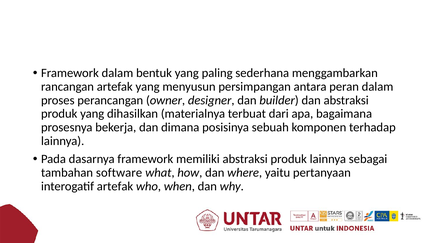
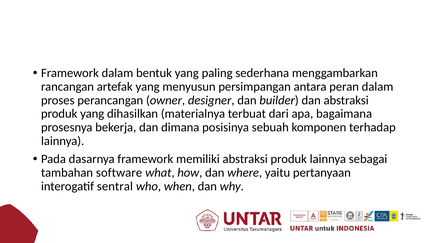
interogatif artefak: artefak -> sentral (115, 186)
